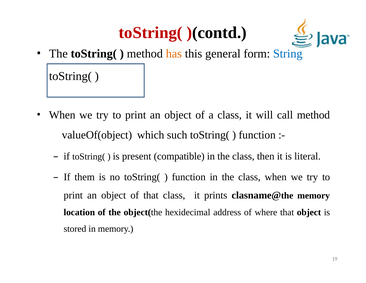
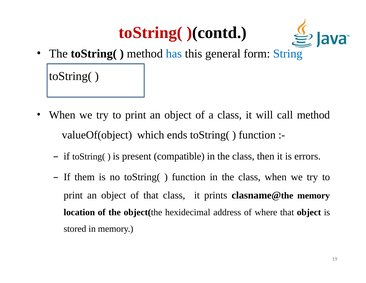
has colour: orange -> blue (174, 54)
such: such -> ends (177, 135)
literal: literal -> errors (308, 156)
